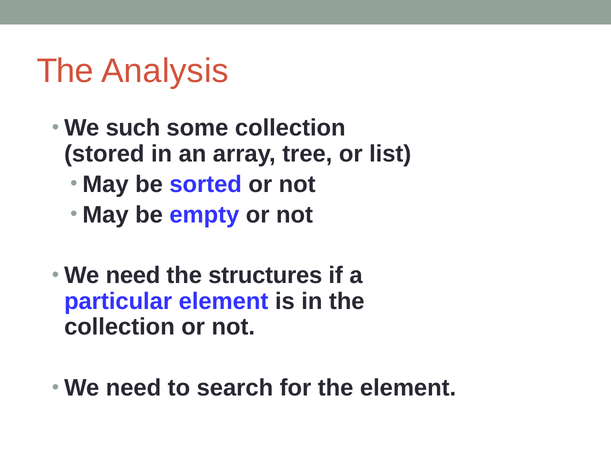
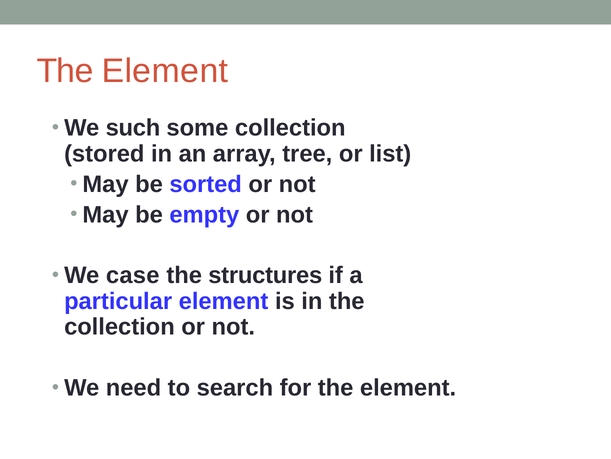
Analysis: Analysis -> Element (165, 71)
need: need -> case (133, 275)
